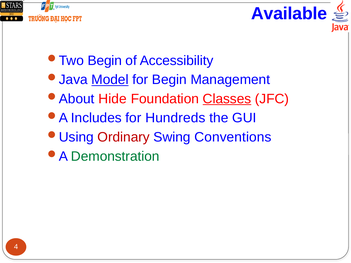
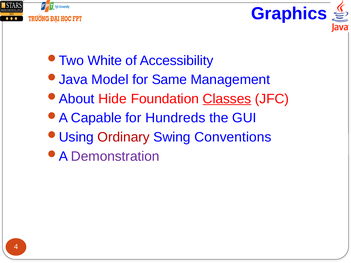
Available: Available -> Graphics (289, 13)
Begin: Begin -> White (105, 61)
Model underline: present -> none (110, 80)
for Begin: Begin -> Same (169, 80)
Includes: Includes -> Capable (96, 118)
Demonstration colour: green -> purple (115, 156)
